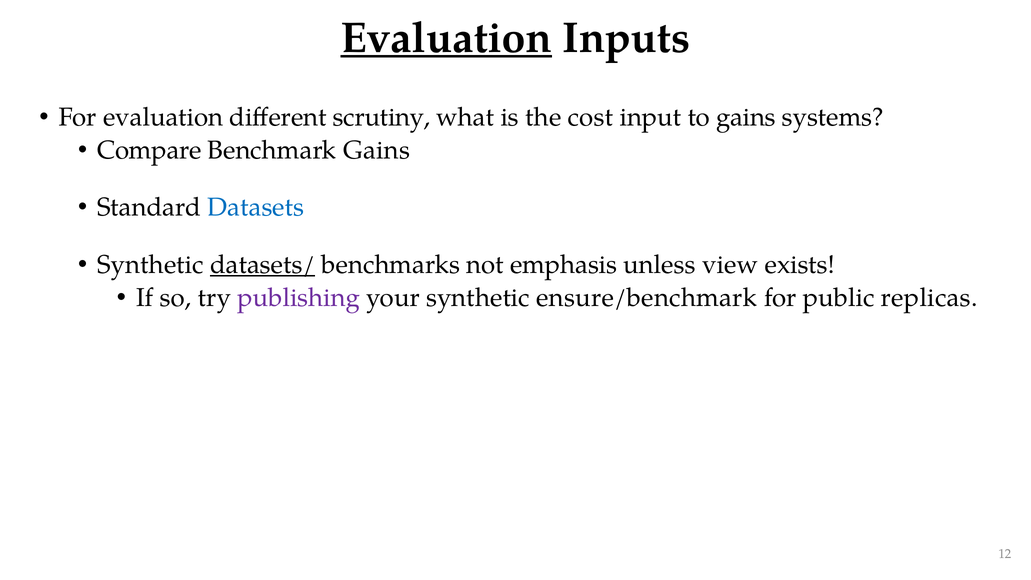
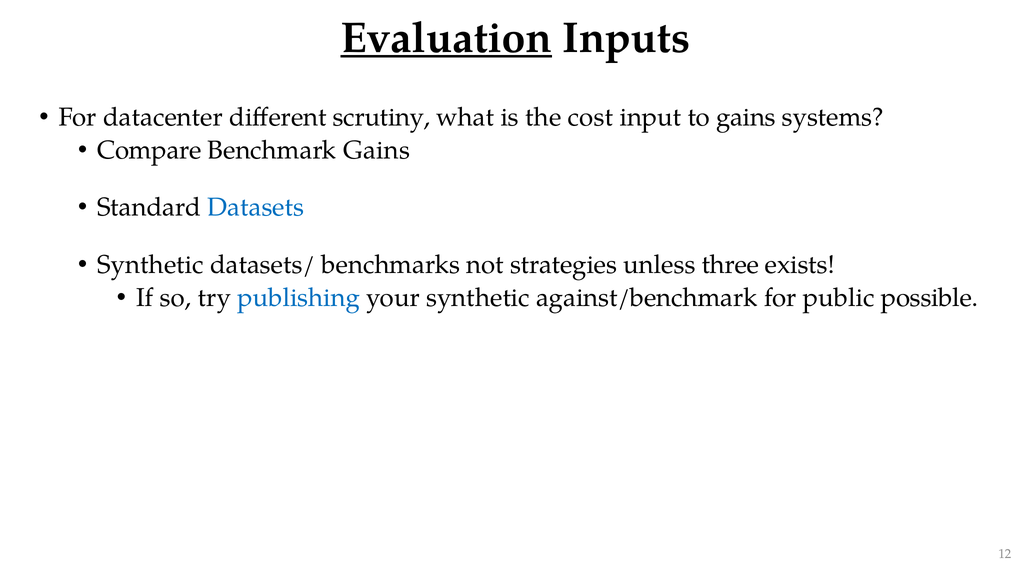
For evaluation: evaluation -> datacenter (163, 117)
datasets/ underline: present -> none (263, 265)
emphasis: emphasis -> strategies (564, 265)
view: view -> three (730, 265)
publishing colour: purple -> blue (299, 298)
ensure/benchmark: ensure/benchmark -> against/benchmark (647, 298)
replicas: replicas -> possible (929, 298)
